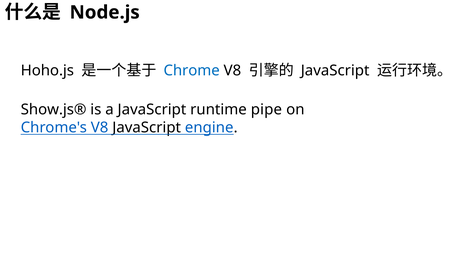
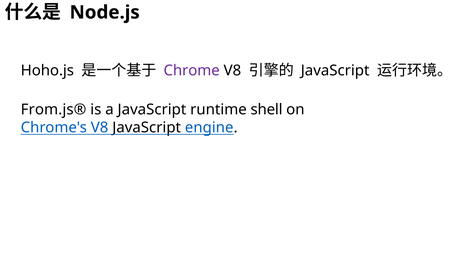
Chrome colour: blue -> purple (192, 71)
Show.js®: Show.js® -> From.js® (53, 110)
pipe: pipe -> shell (267, 110)
